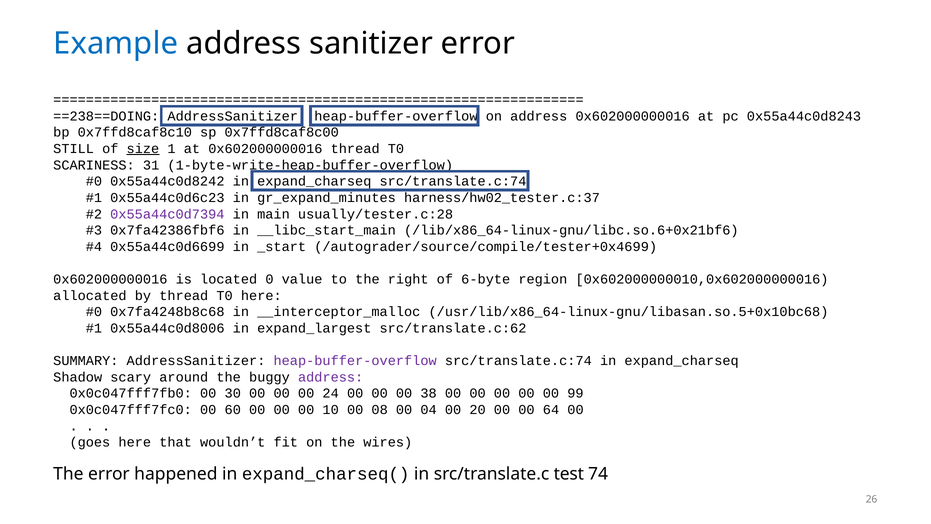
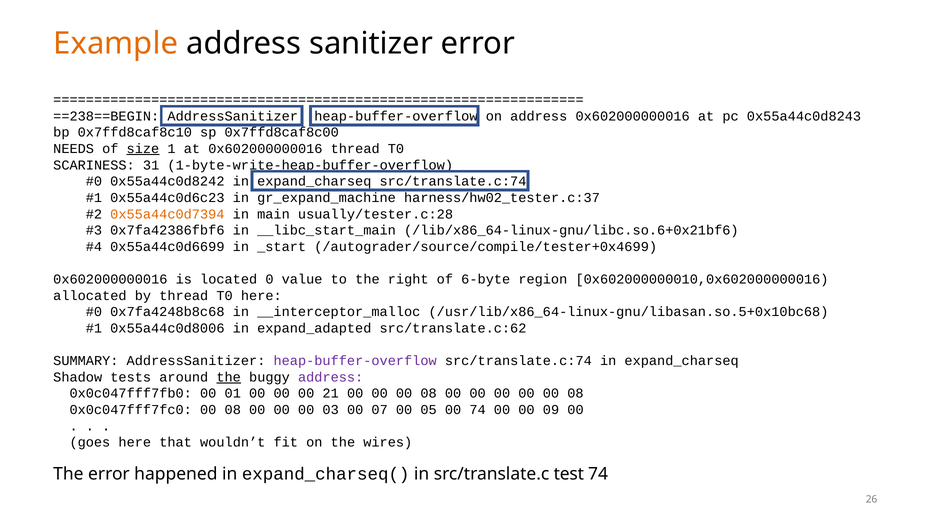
Example colour: blue -> orange (116, 43)
==238==DOING: ==238==DOING -> ==238==BEGIN (106, 116)
STILL: STILL -> NEEDS (74, 149)
gr_expand_minutes: gr_expand_minutes -> gr_expand_machine (327, 198)
0x55a44c0d7394 colour: purple -> orange (167, 214)
expand_largest: expand_largest -> expand_adapted (314, 328)
scary: scary -> tests (131, 377)
the underline: none -> present (229, 377)
30: 30 -> 01 (233, 393)
24: 24 -> 21 (331, 393)
38: 38 -> 08 (429, 393)
99: 99 -> 08 (575, 393)
0x0c047fff7fc0 00 60: 60 -> 08 (233, 410)
10: 10 -> 03 (331, 410)
08: 08 -> 07 (380, 410)
04: 04 -> 05 (429, 410)
00 20: 20 -> 74 (478, 410)
64: 64 -> 09 (551, 410)
